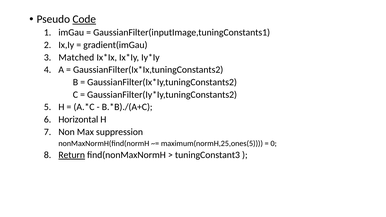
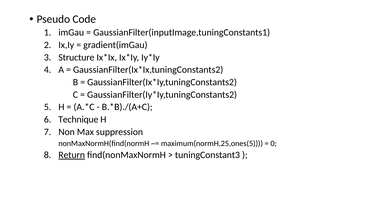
Code underline: present -> none (84, 19)
Matched: Matched -> Structure (76, 57)
Horizontal: Horizontal -> Technique (78, 120)
